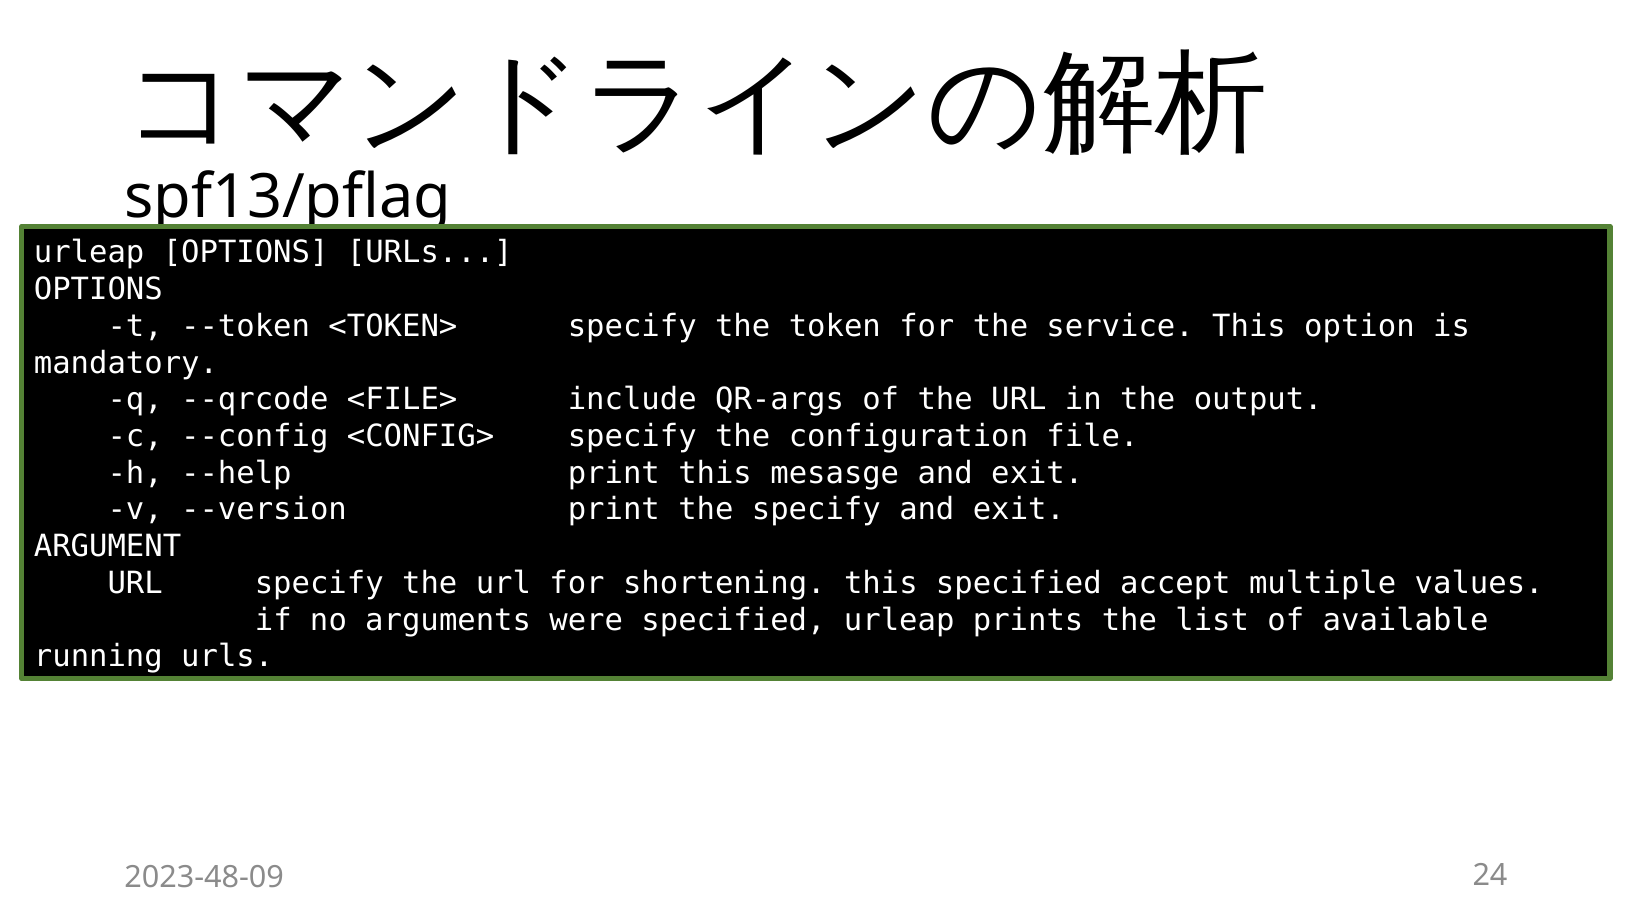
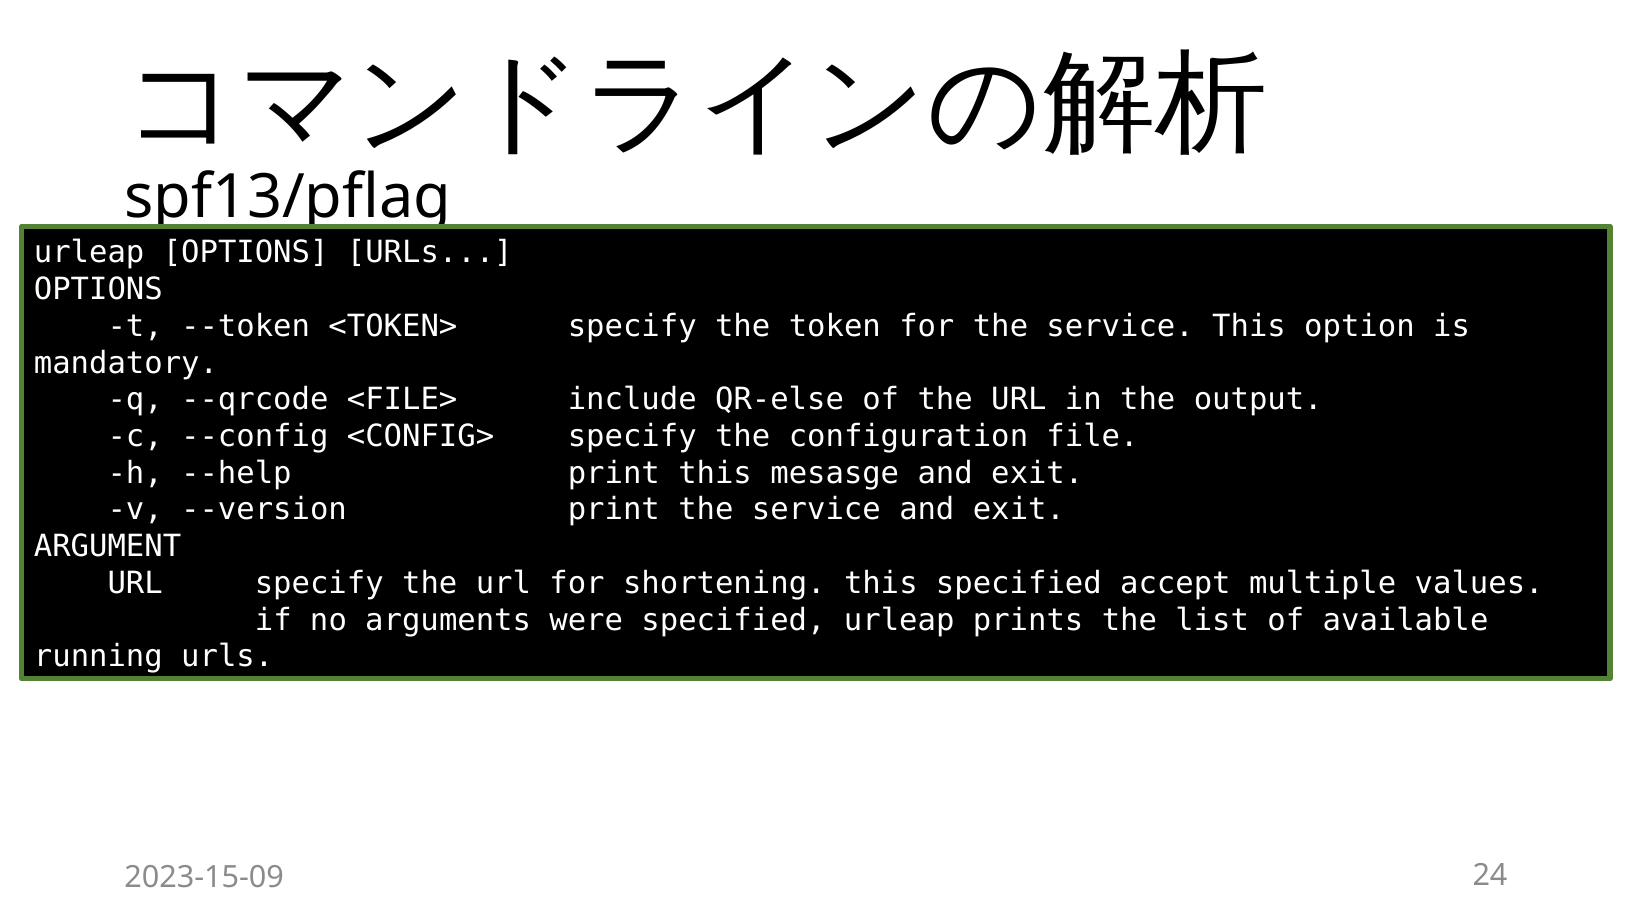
QR-args: QR-args -> QR-else (780, 400)
print the specify: specify -> service (816, 510)
2023-48-09: 2023-48-09 -> 2023-15-09 (204, 877)
